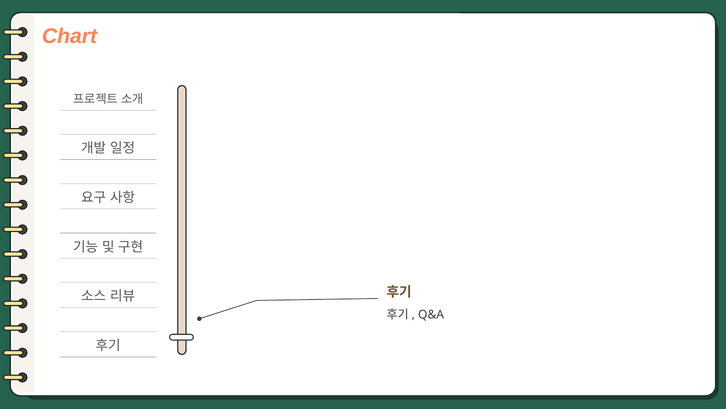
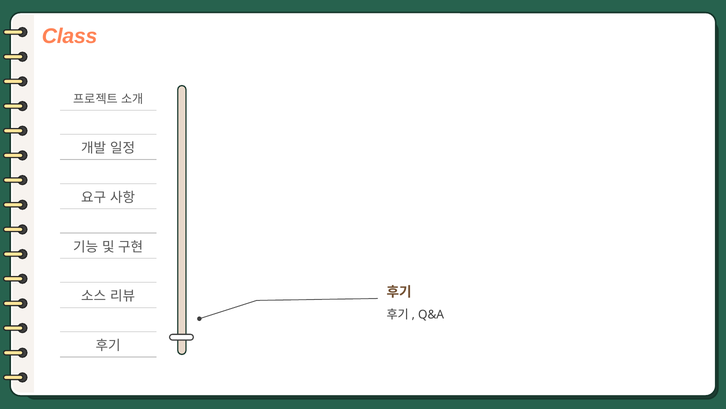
Chart: Chart -> Class (70, 36)
